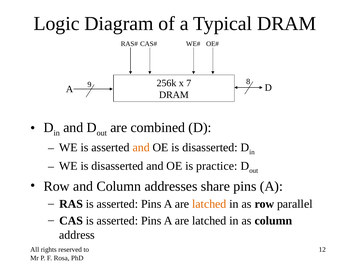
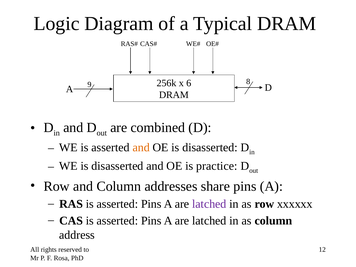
7: 7 -> 6 (189, 83)
latched colour: orange -> purple (209, 204)
parallel: parallel -> xxxxxx (295, 204)
